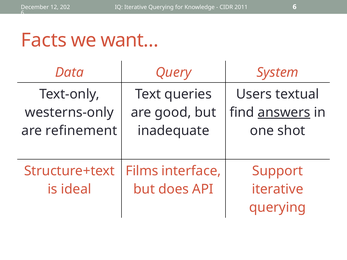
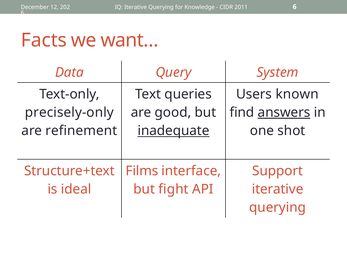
textual: textual -> known (297, 94)
westerns-only: westerns-only -> precisely-only (69, 113)
inadequate underline: none -> present (173, 131)
does: does -> fight (174, 189)
